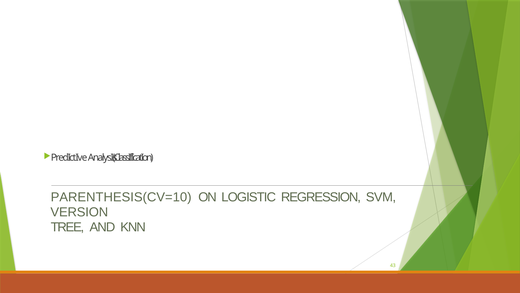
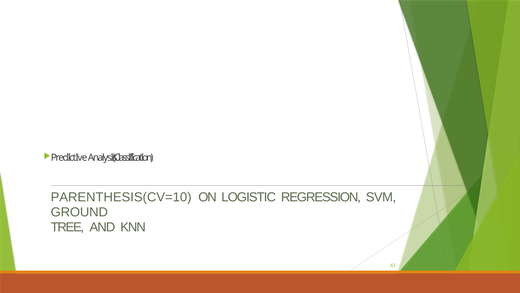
VERSION: VERSION -> GROUND (79, 212)
